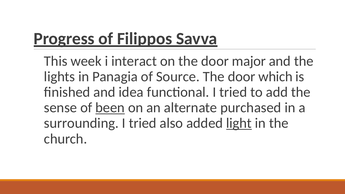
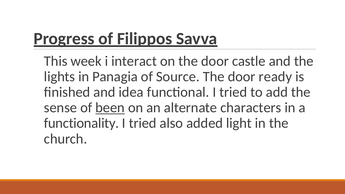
major: major -> castle (249, 61)
which: which -> ready (275, 77)
purchased: purchased -> characters (251, 108)
surrounding: surrounding -> functionality (81, 123)
light underline: present -> none (239, 123)
